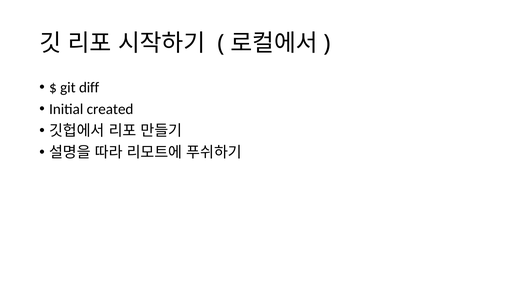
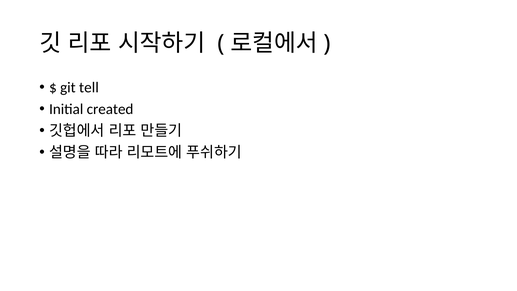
diff: diff -> tell (89, 87)
